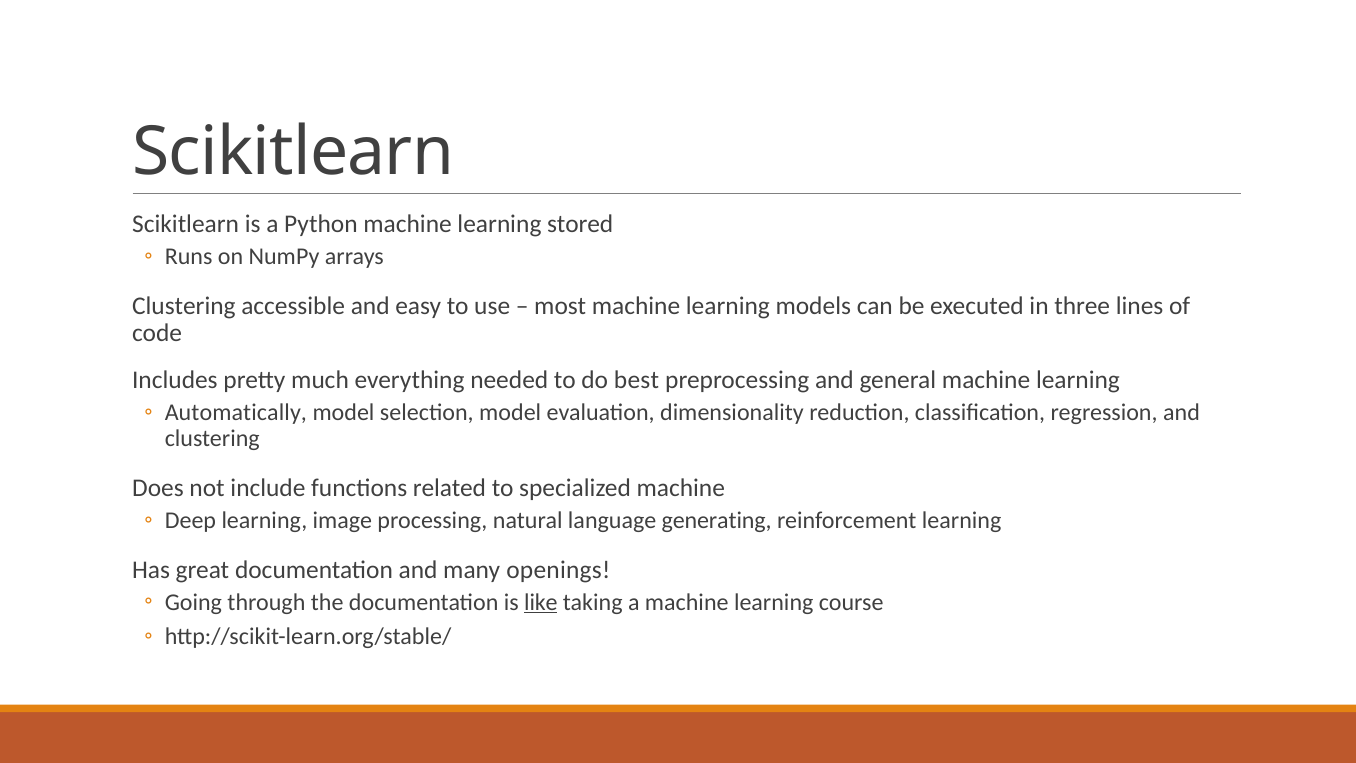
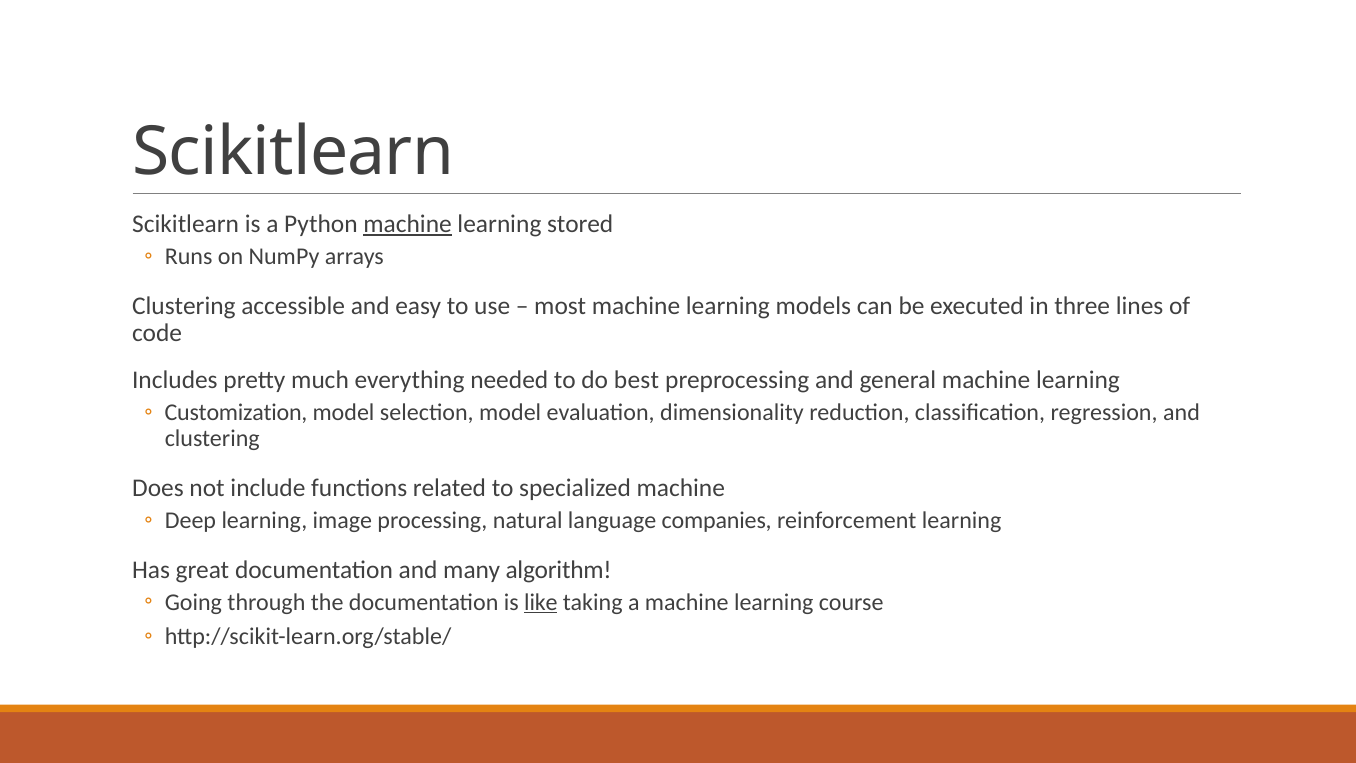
machine underline: none -> present (408, 224)
Automatically: Automatically -> Customization (236, 413)
generating: generating -> companies (717, 520)
openings: openings -> algorithm (559, 570)
